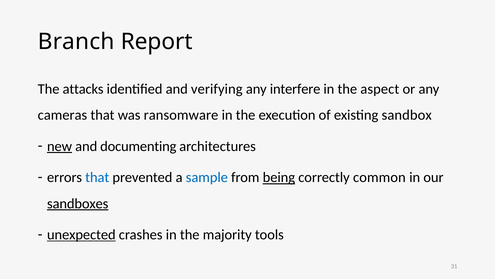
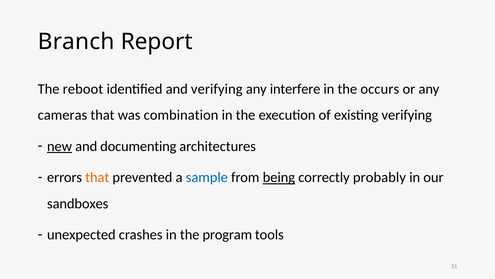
attacks: attacks -> reboot (83, 89)
aspect: aspect -> occurs (380, 89)
ransomware: ransomware -> combination (181, 115)
existing sandbox: sandbox -> verifying (407, 115)
that colour: blue -> orange (97, 177)
common: common -> probably (379, 177)
sandboxes underline: present -> none (78, 203)
unexpected underline: present -> none (81, 234)
majority: majority -> program (227, 234)
